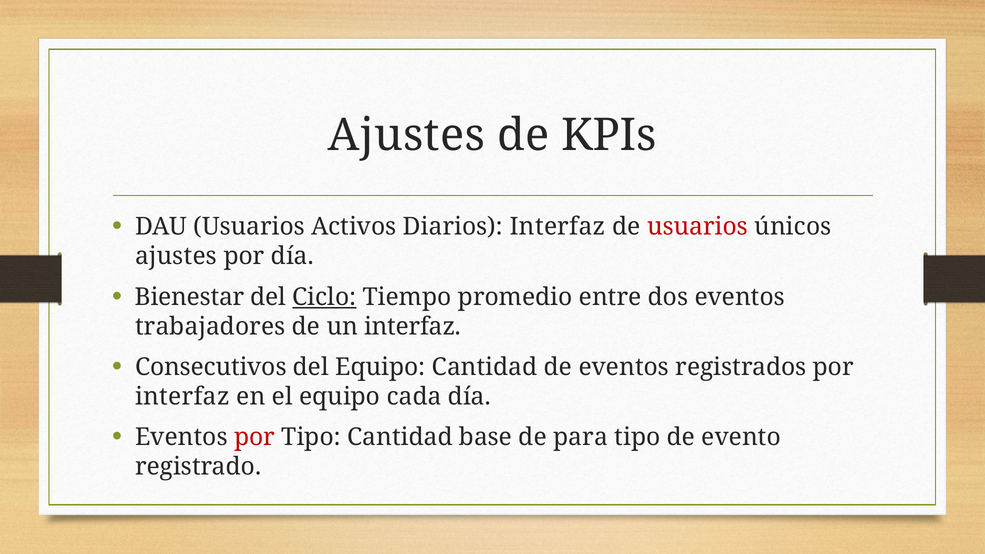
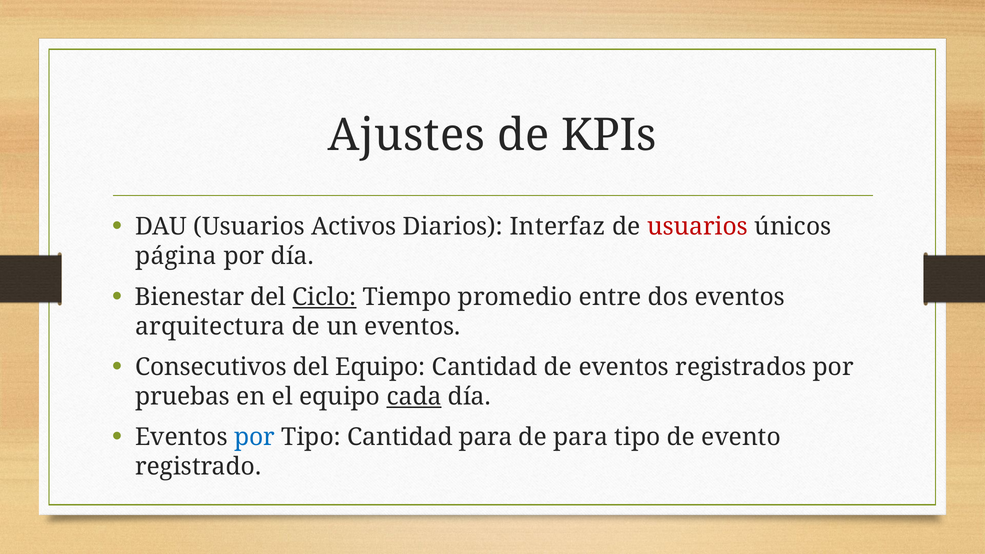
ajustes: ajustes -> página (176, 256)
trabajadores: trabajadores -> arquitectura (210, 327)
un interfaz: interfaz -> eventos (413, 327)
interfaz: interfaz -> pruebas (183, 397)
cada underline: none -> present (414, 397)
por colour: red -> blue (255, 437)
Cantidad base: base -> para (486, 437)
